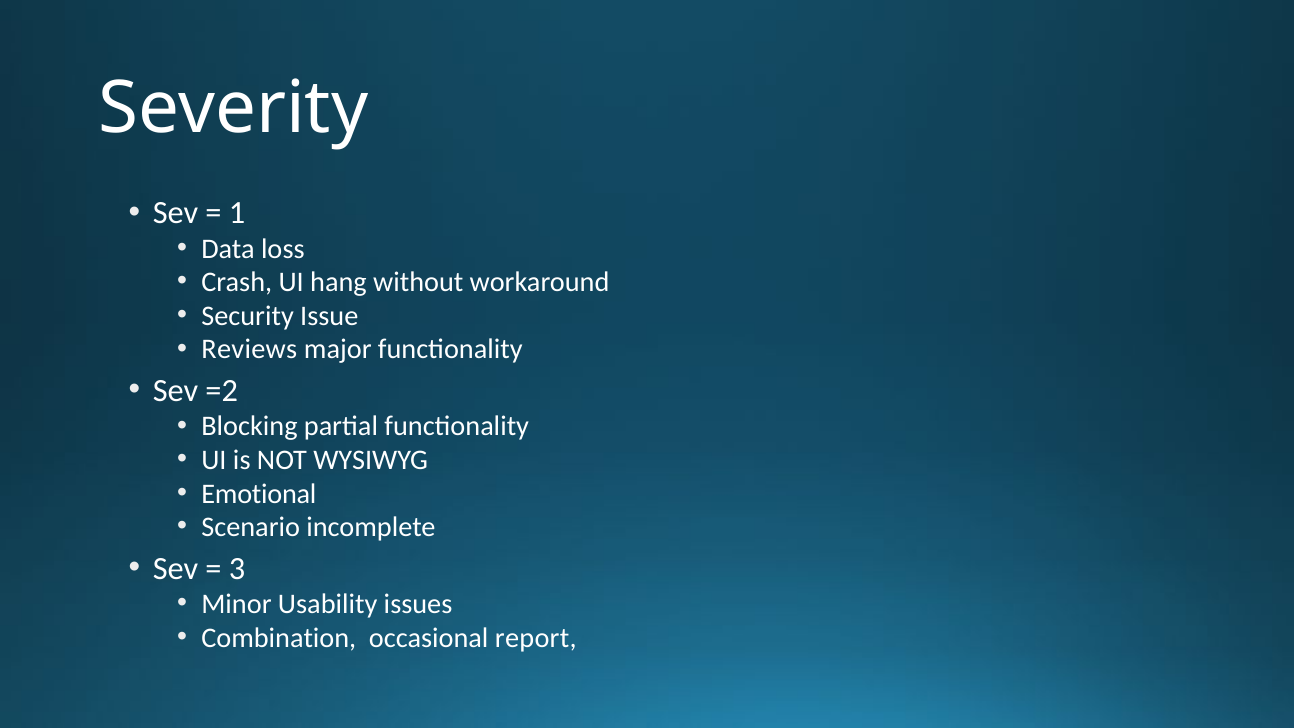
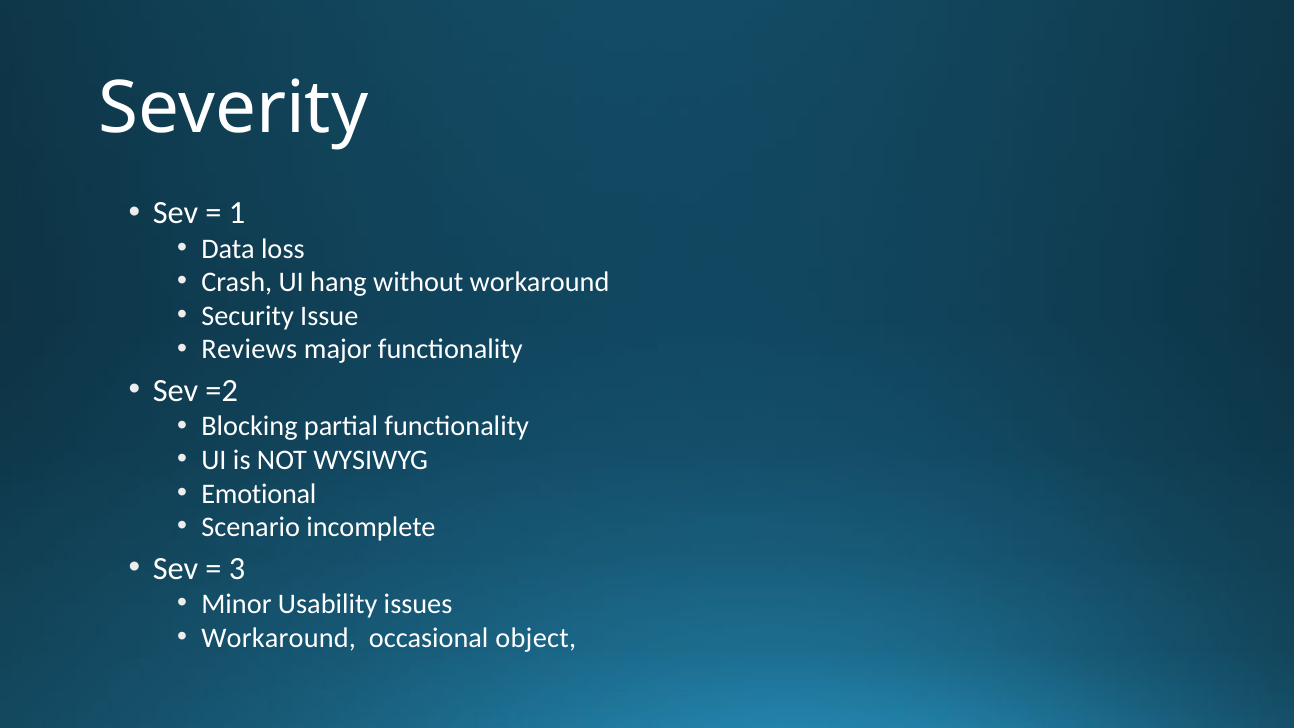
Combination: Combination -> Workaround (279, 638)
report: report -> object (536, 638)
